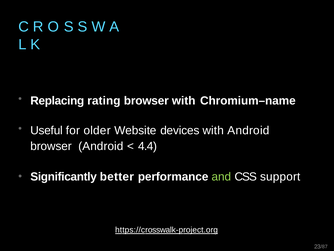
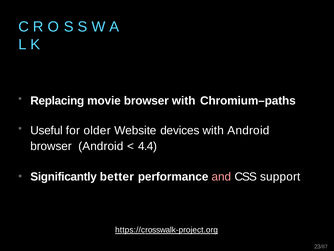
rating: rating -> movie (104, 100)
Chromium–name: Chromium–name -> Chromium–paths (248, 100)
and colour: light green -> pink (221, 176)
